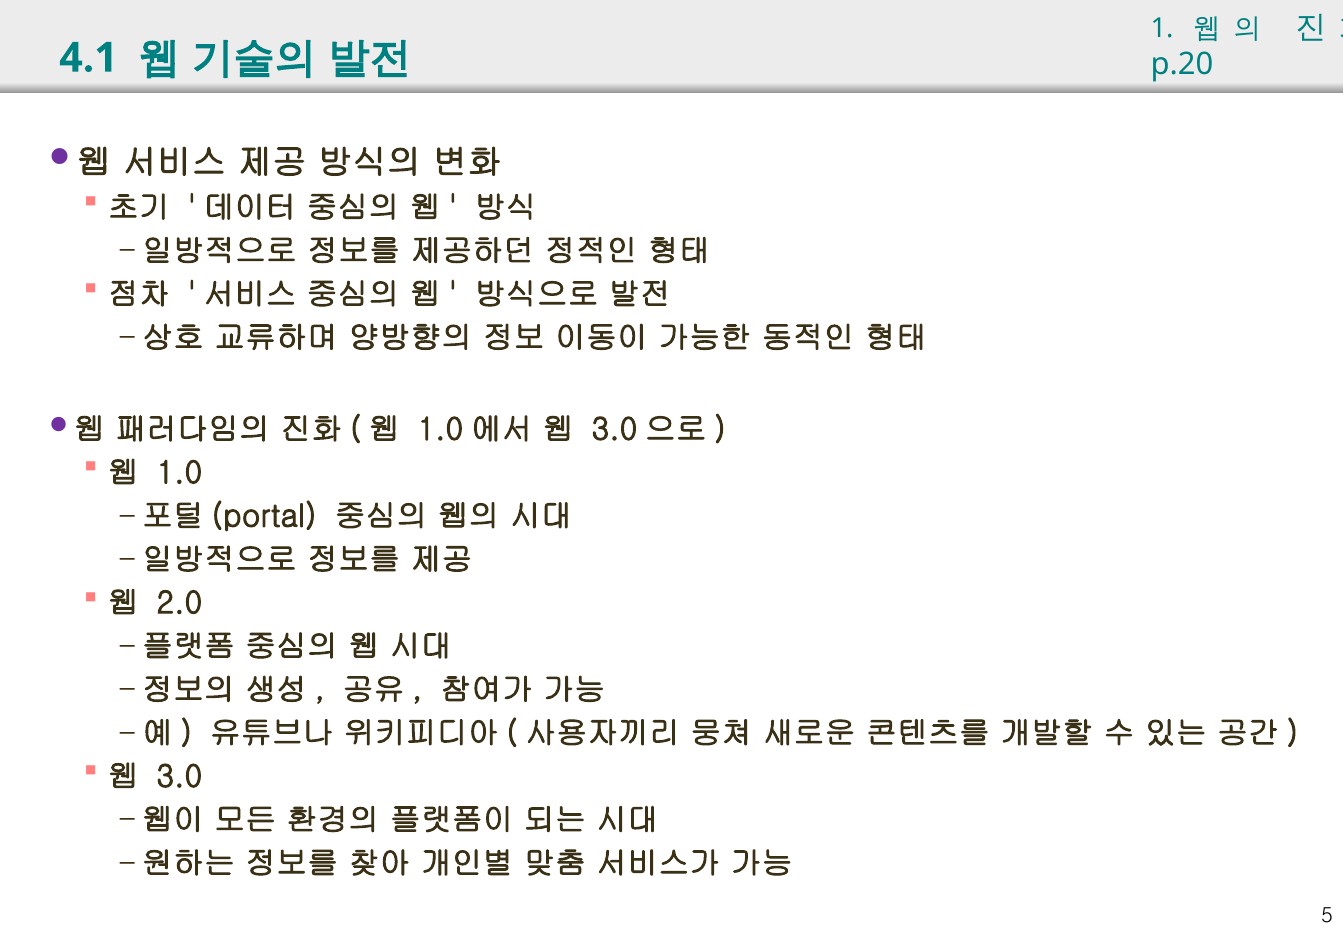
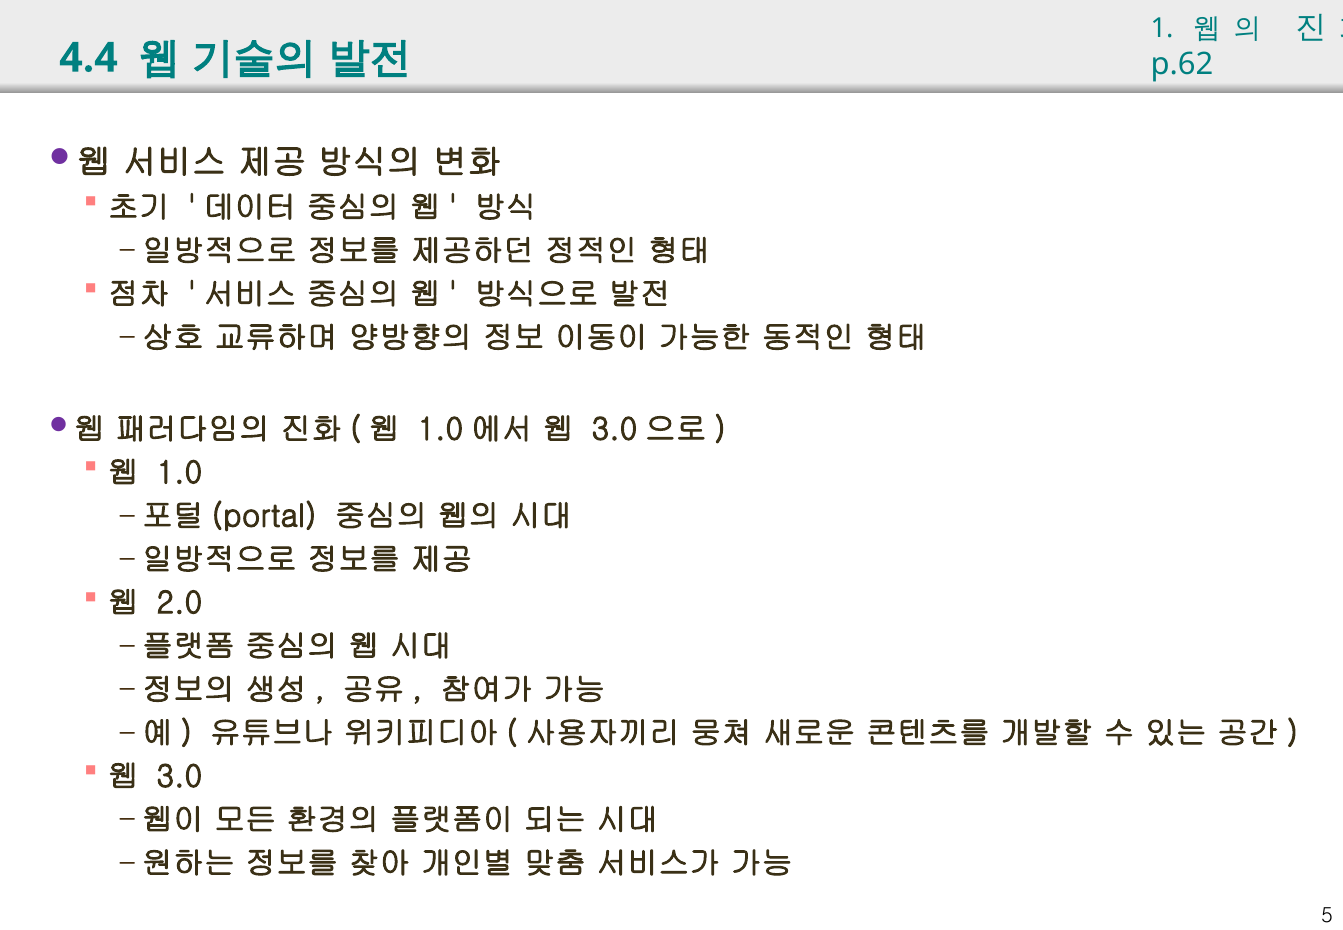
4.1: 4.1 -> 4.4 (89, 58)
p.20: p.20 -> p.62 (1182, 64)
